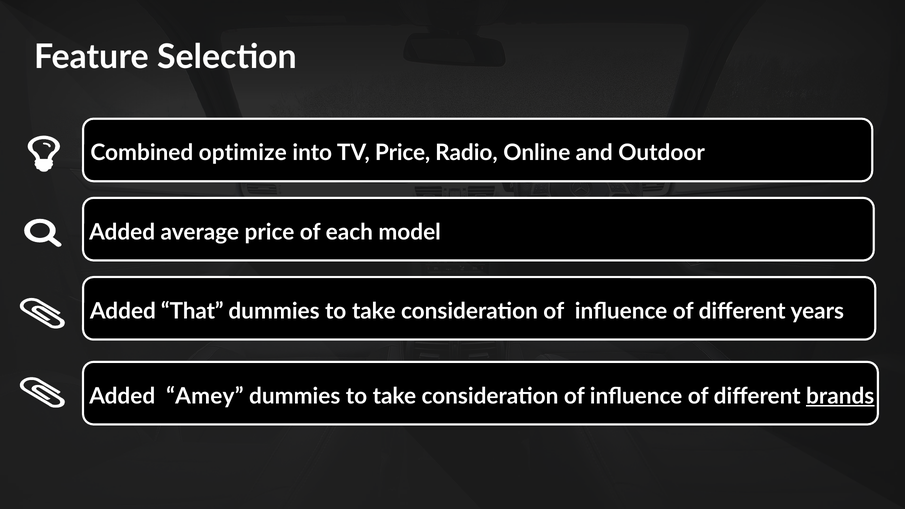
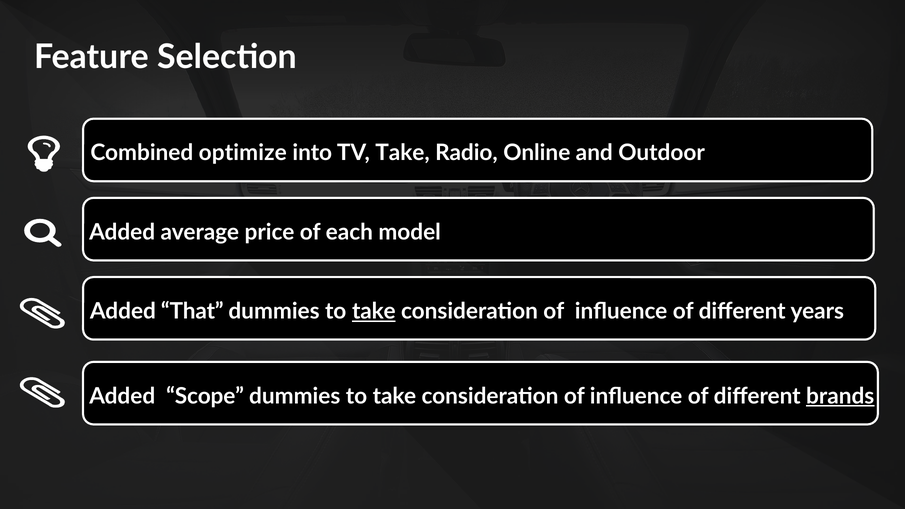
TV Price: Price -> Take (403, 153)
take underline: none -> present (374, 311)
Amey: Amey -> Scope (205, 396)
